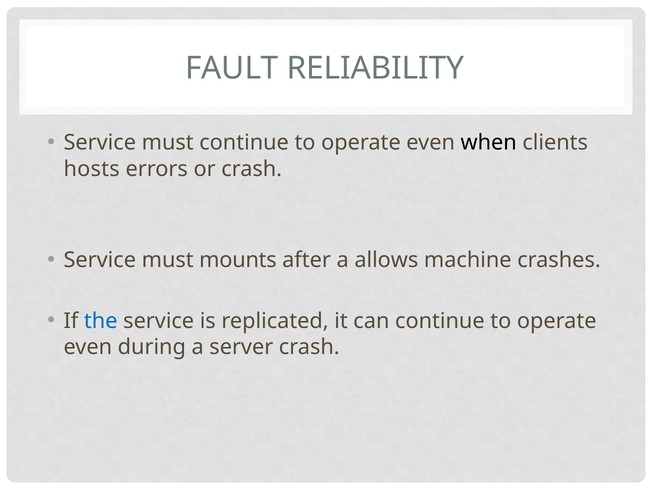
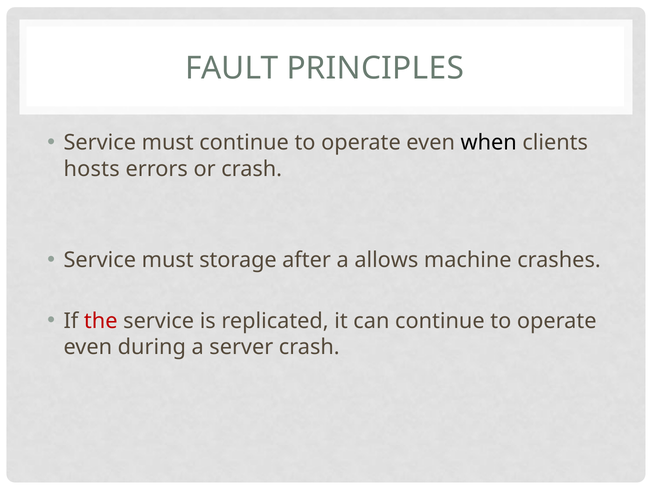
RELIABILITY: RELIABILITY -> PRINCIPLES (375, 68)
mounts: mounts -> storage (238, 260)
the colour: blue -> red (101, 321)
